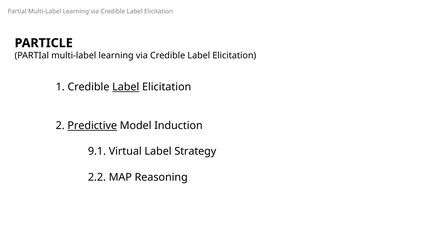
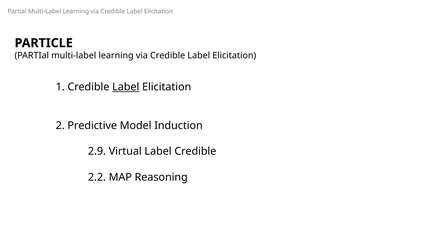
Predictive underline: present -> none (92, 126)
9.1: 9.1 -> 2.9 (97, 151)
Label Strategy: Strategy -> Credible (195, 151)
